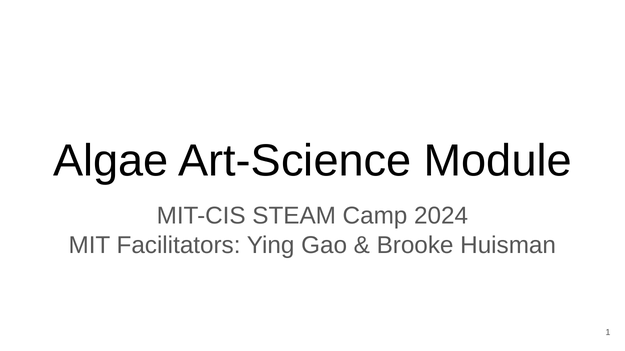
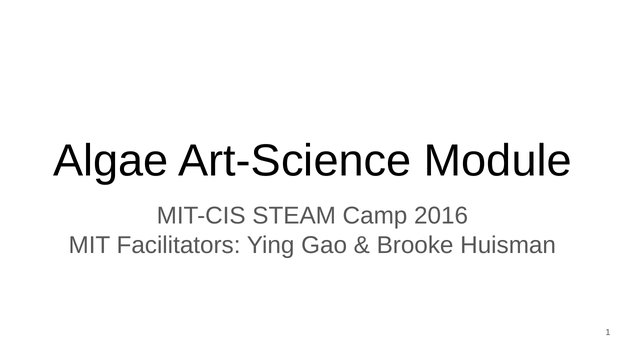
2024: 2024 -> 2016 (441, 216)
